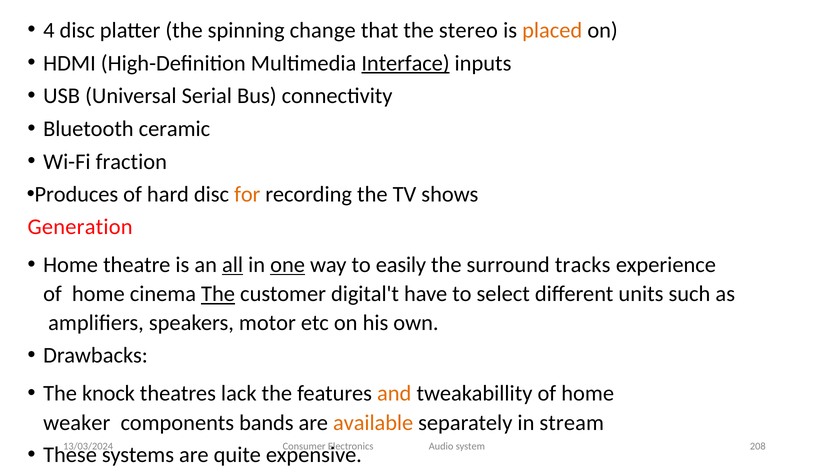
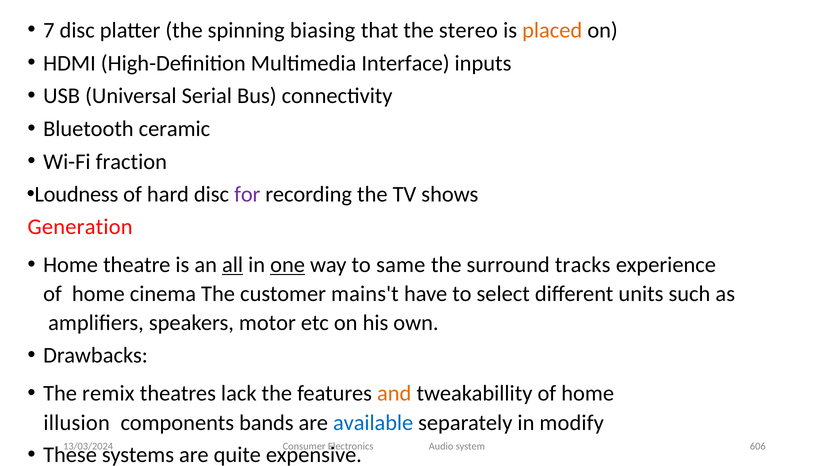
4: 4 -> 7 (49, 30)
change: change -> biasing (323, 30)
Interface underline: present -> none (405, 63)
Produces: Produces -> Loudness (76, 194)
for colour: orange -> purple (247, 194)
easily: easily -> same (401, 265)
The underline: present -> none (218, 294)
digital't: digital't -> mains't (365, 294)
knock: knock -> remix (108, 394)
weaker: weaker -> illusion (77, 423)
available colour: orange -> blue (373, 423)
stream: stream -> modify (572, 423)
208: 208 -> 606 (758, 447)
